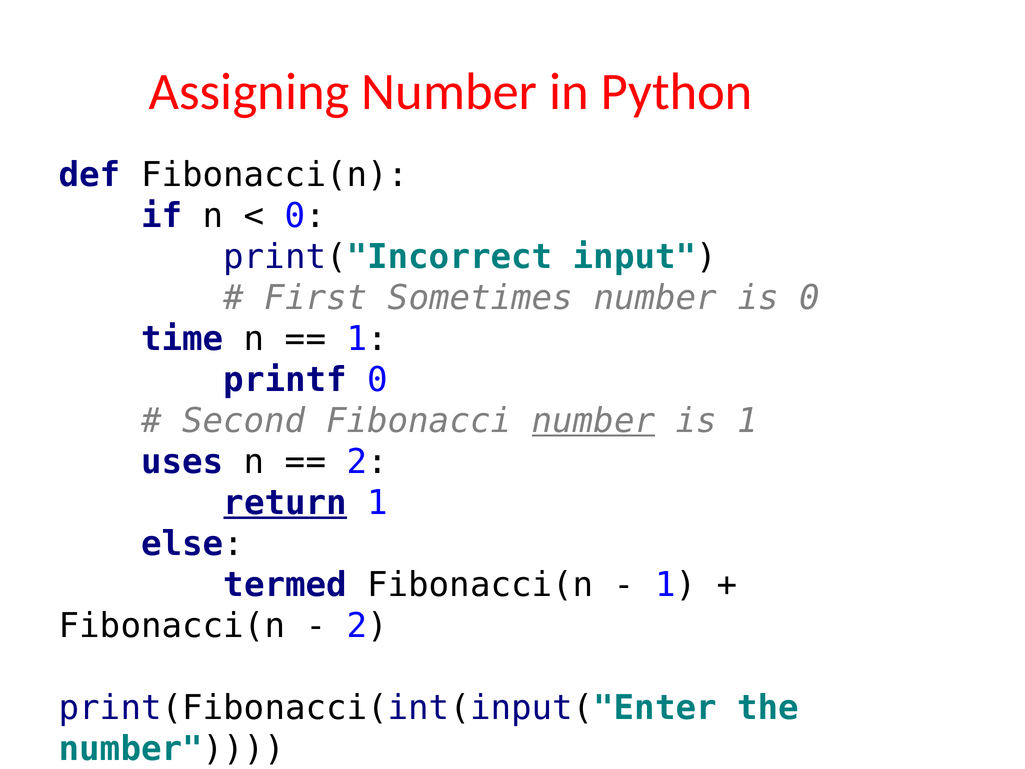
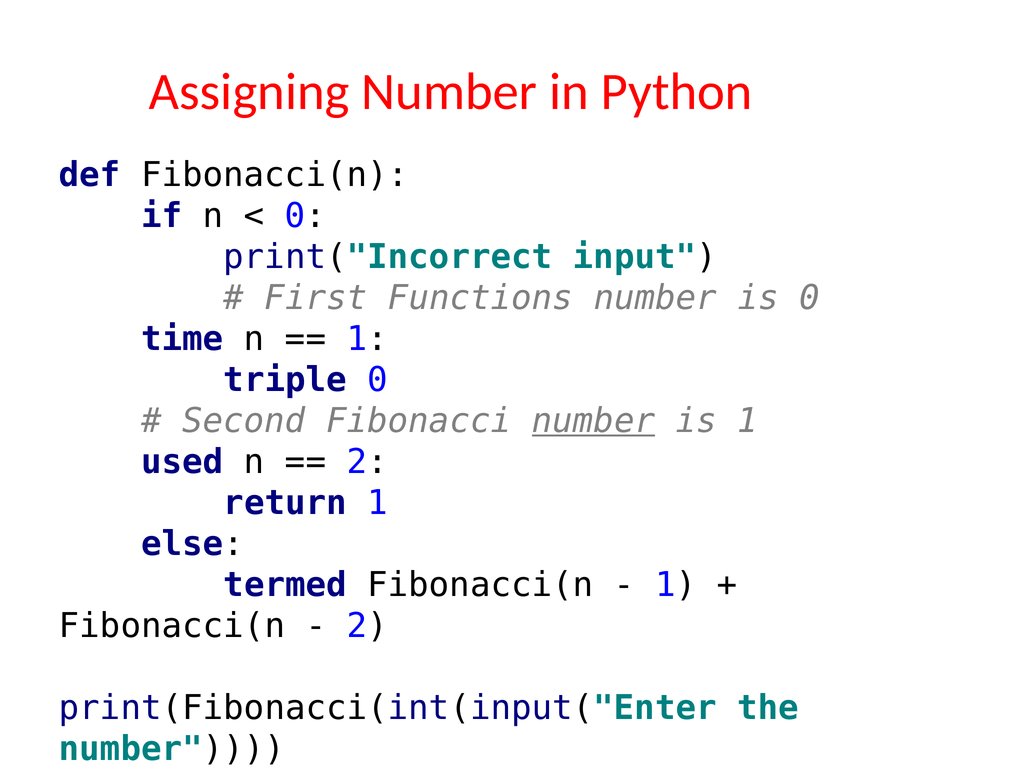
Sometimes: Sometimes -> Functions (481, 298)
printf: printf -> triple (285, 380)
uses: uses -> used (182, 462)
return underline: present -> none (285, 503)
